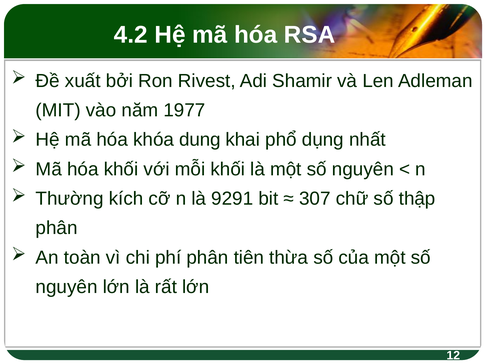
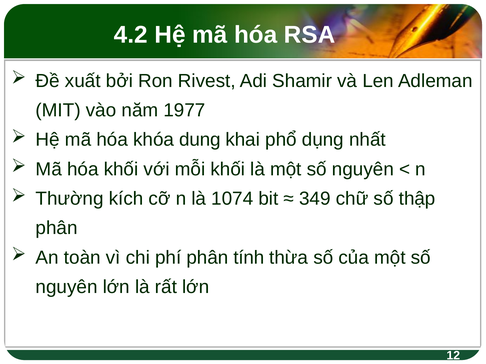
9291: 9291 -> 1074 (232, 199)
307: 307 -> 349 (315, 199)
tiên: tiên -> tính (249, 258)
